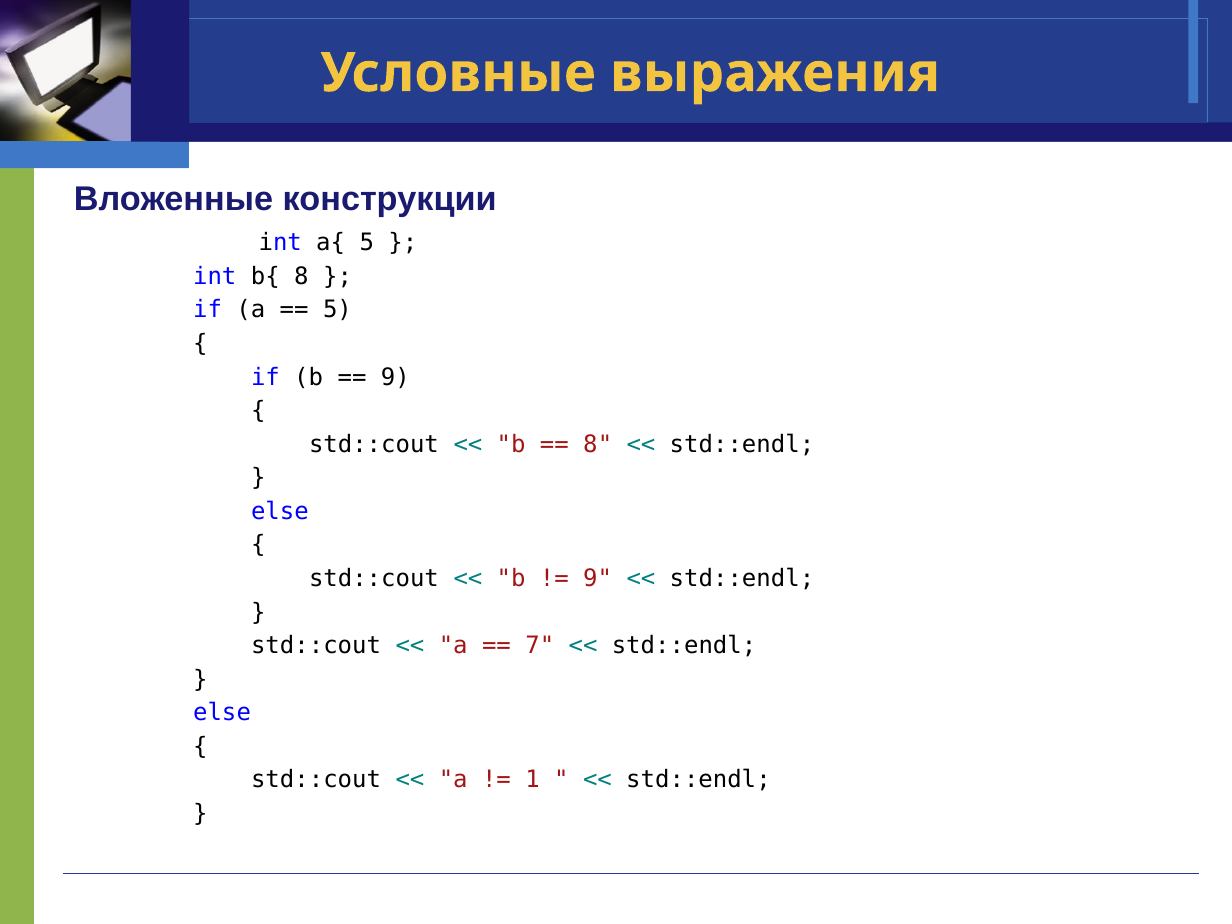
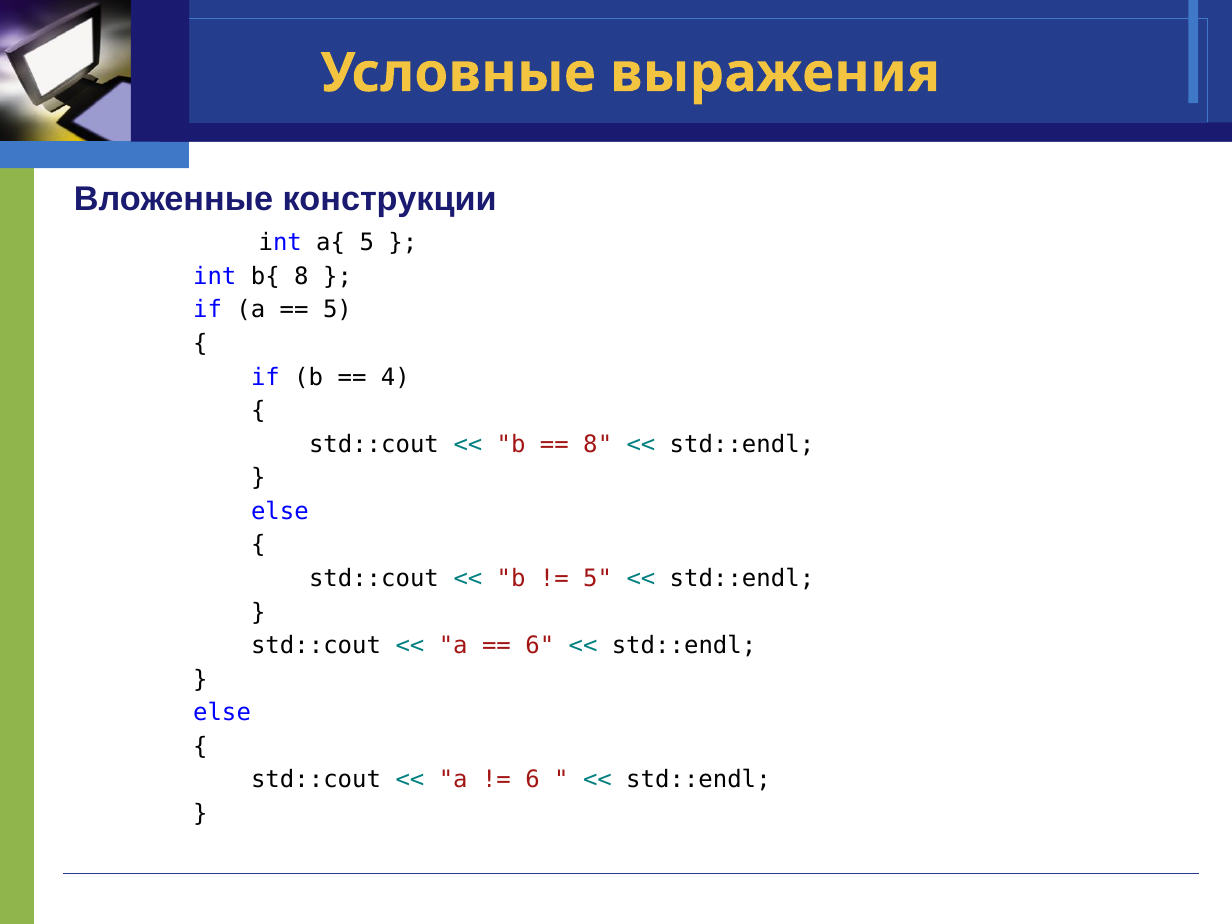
9: 9 -> 4 (395, 377)
9: 9 -> 5 (598, 579)
7: 7 -> 6 (540, 646)
1: 1 -> 6 (533, 780)
